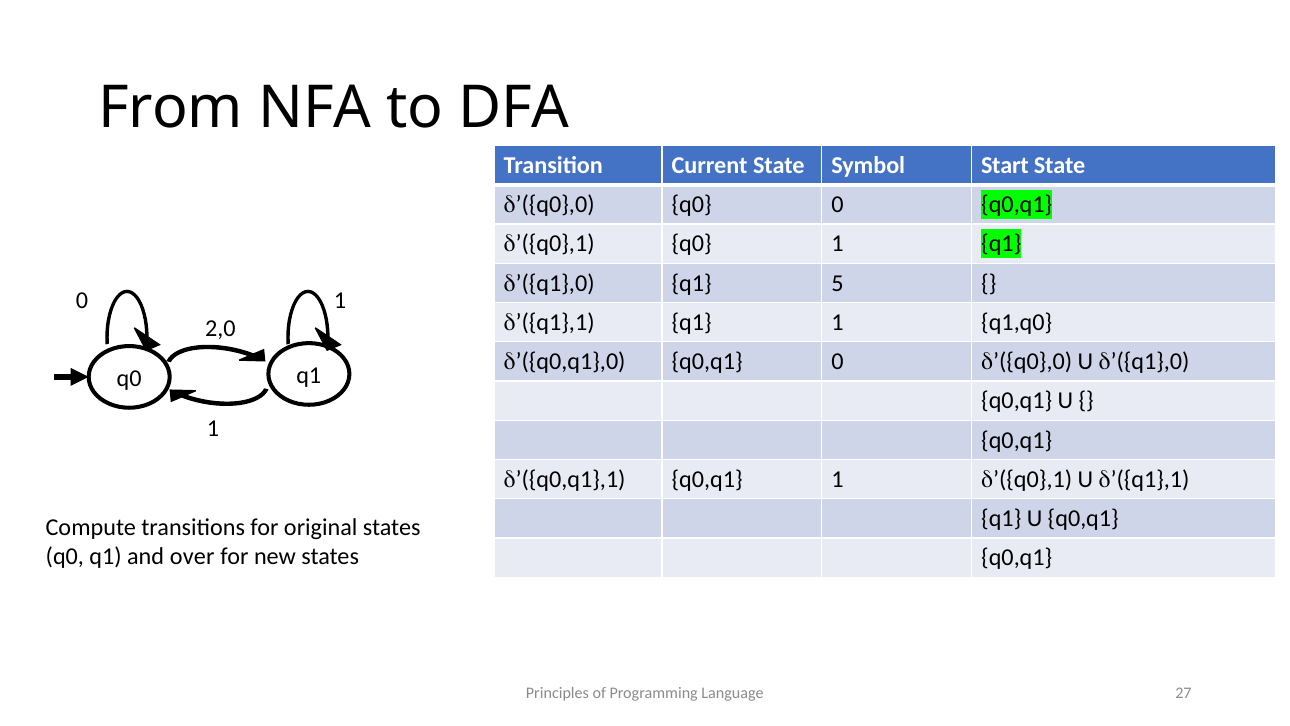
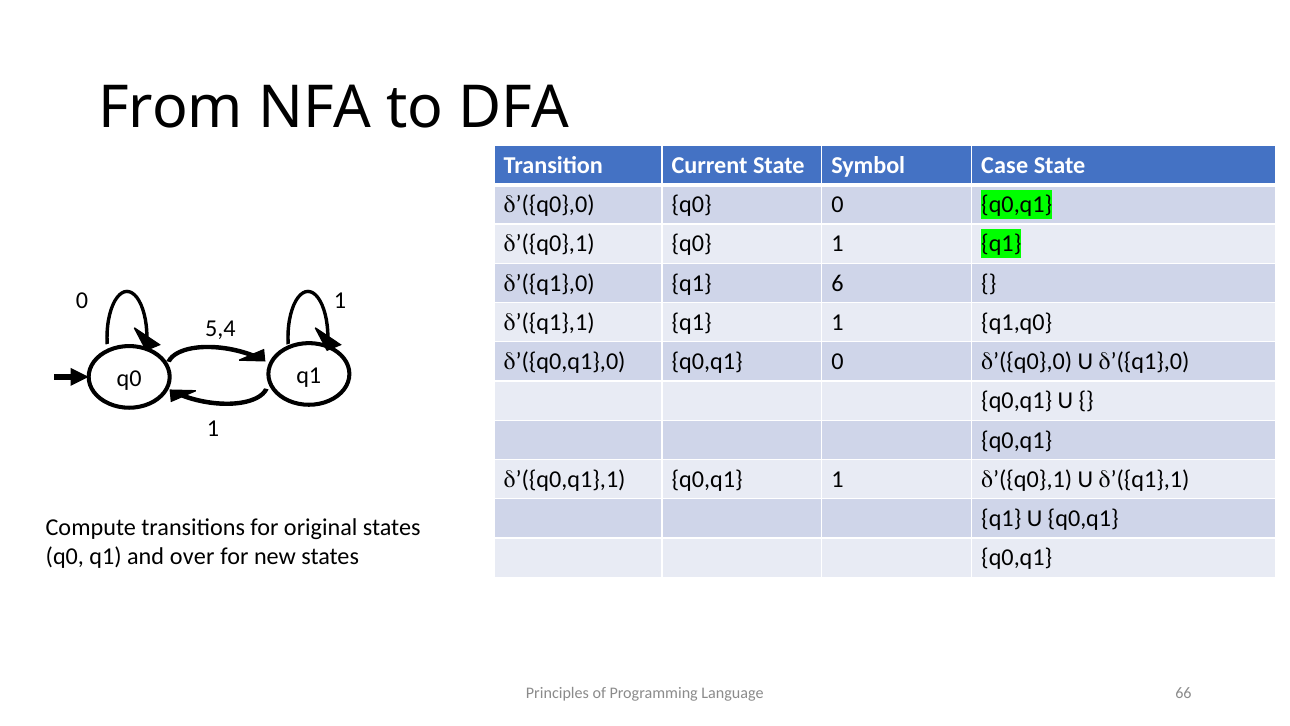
Start: Start -> Case (1005, 165)
5: 5 -> 6 (837, 283)
2,0: 2,0 -> 5,4 (220, 328)
27: 27 -> 66 (1183, 693)
